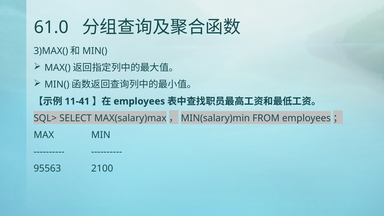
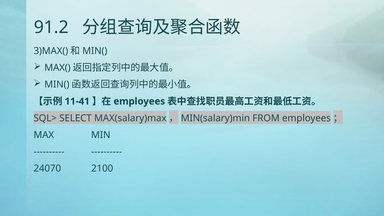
61.0: 61.0 -> 91.2 (51, 27)
95563: 95563 -> 24070 (47, 168)
